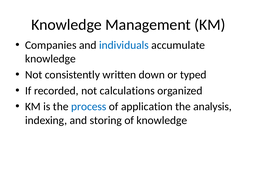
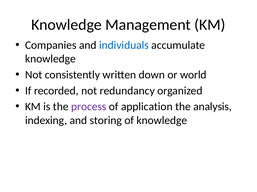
typed: typed -> world (193, 75)
calculations: calculations -> redundancy (127, 91)
process colour: blue -> purple (89, 107)
